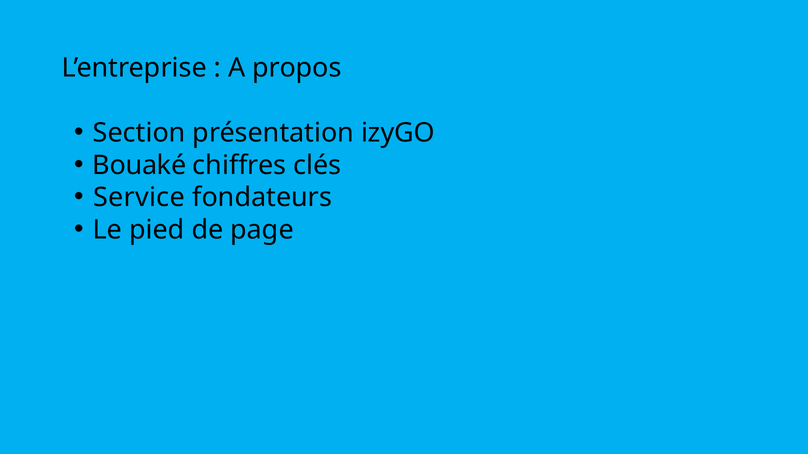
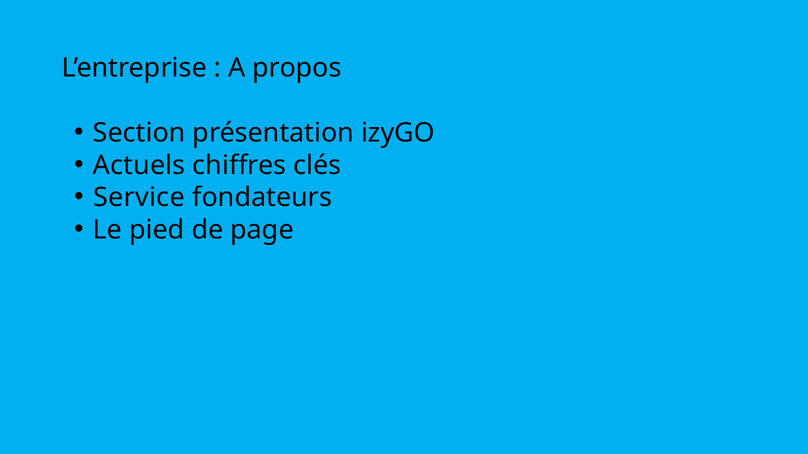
Bouaké: Bouaké -> Actuels (139, 165)
